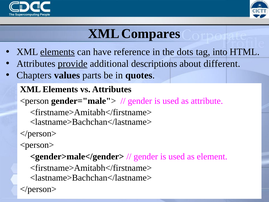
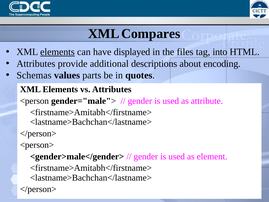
reference: reference -> displayed (132, 52)
dots: dots -> files (185, 52)
provide underline: present -> none (73, 64)
different: different -> encoding (222, 64)
Chapters: Chapters -> Schemas (34, 75)
